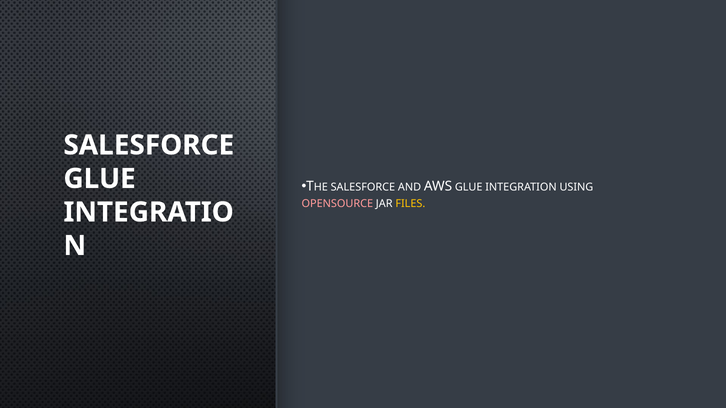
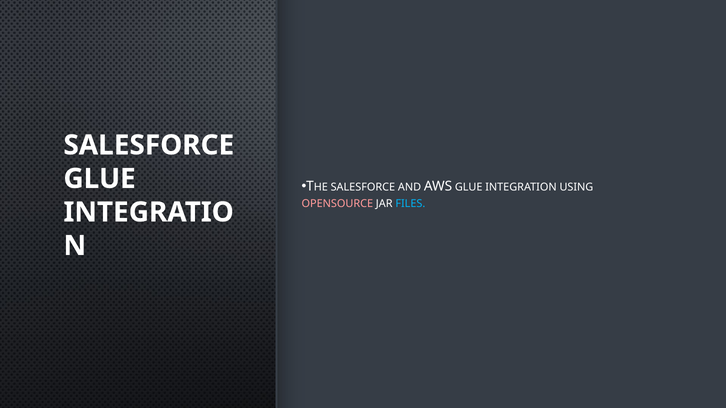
FILES colour: yellow -> light blue (410, 204)
